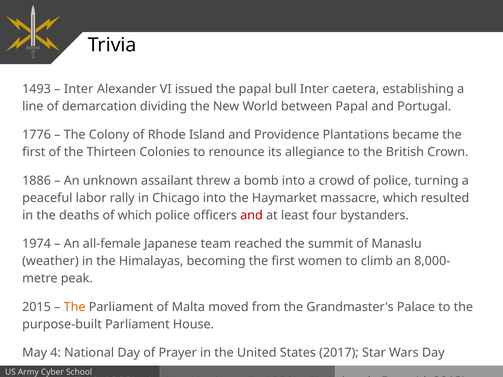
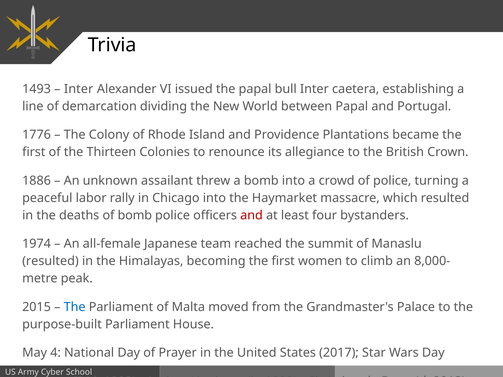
of which: which -> bomb (135, 215)
weather: weather -> resulted (50, 261)
The colour: orange -> blue (75, 307)
